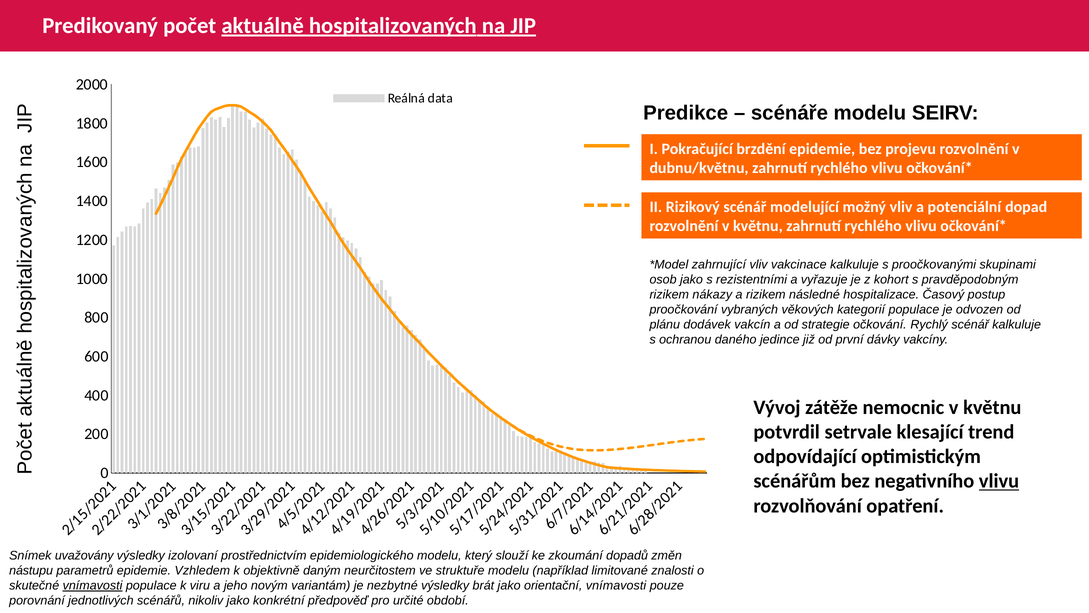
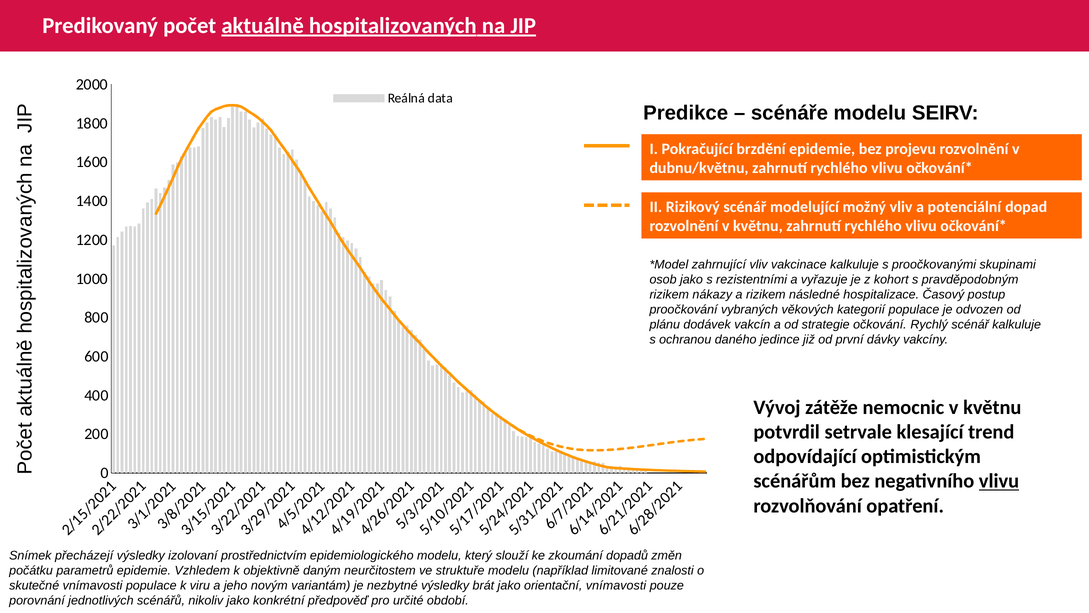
uvažovány: uvažovány -> přecházejí (84, 555)
nástupu: nástupu -> počátku (31, 570)
vnímavosti underline: present -> none (93, 585)
